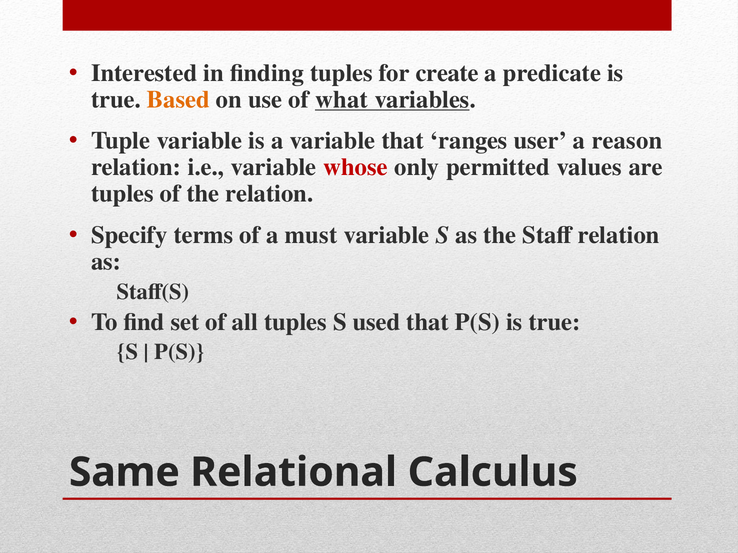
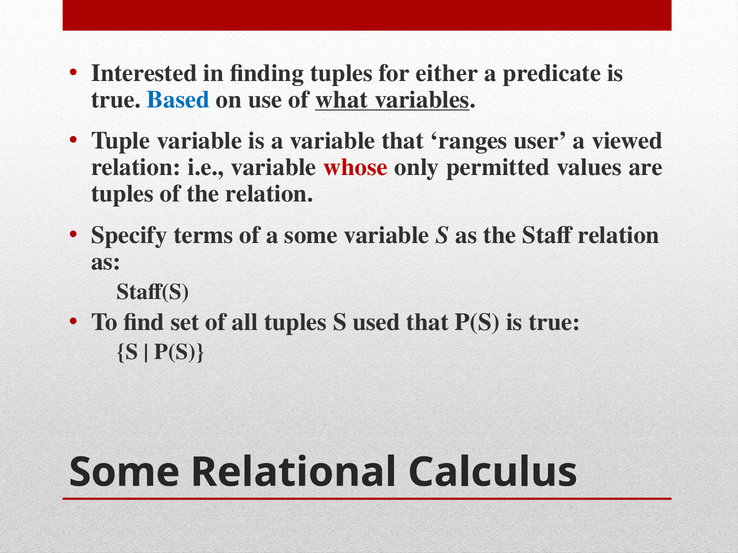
create: create -> either (447, 73)
Based colour: orange -> blue (178, 100)
reason: reason -> viewed (627, 141)
a must: must -> some (311, 235)
Same: Same -> Some (124, 473)
